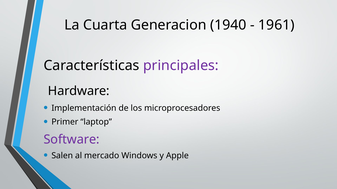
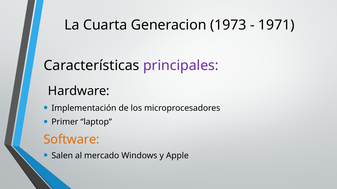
1940: 1940 -> 1973 (228, 25)
1961: 1961 -> 1971 (276, 25)
Software colour: purple -> orange (72, 140)
